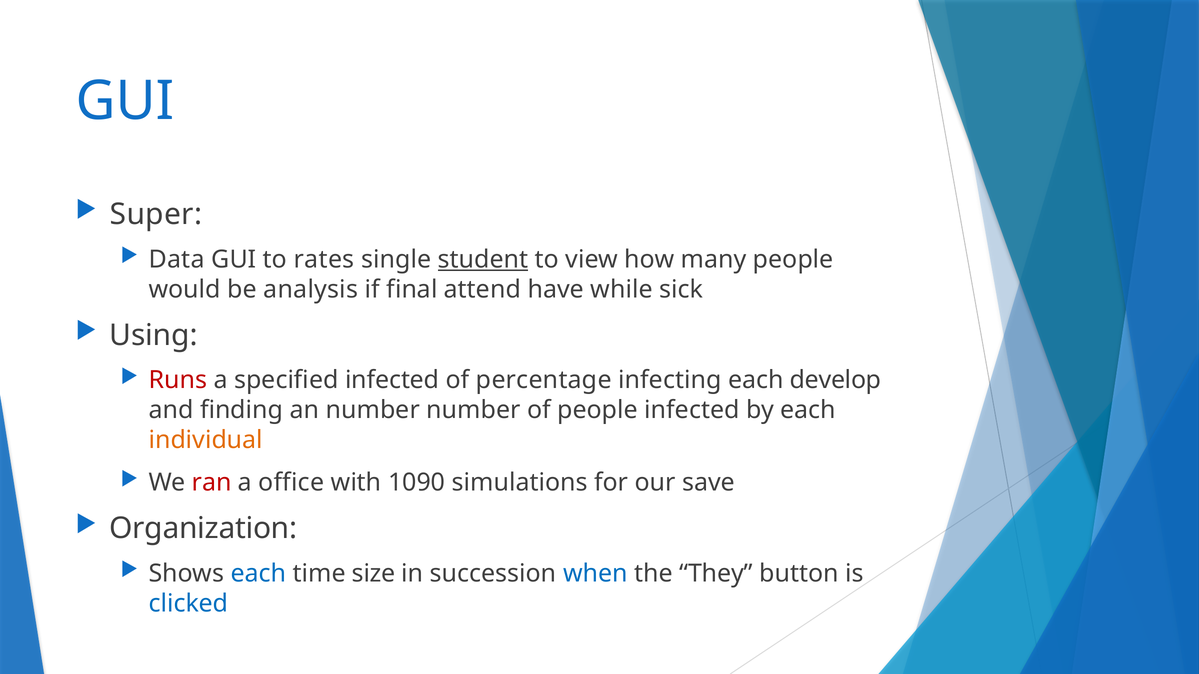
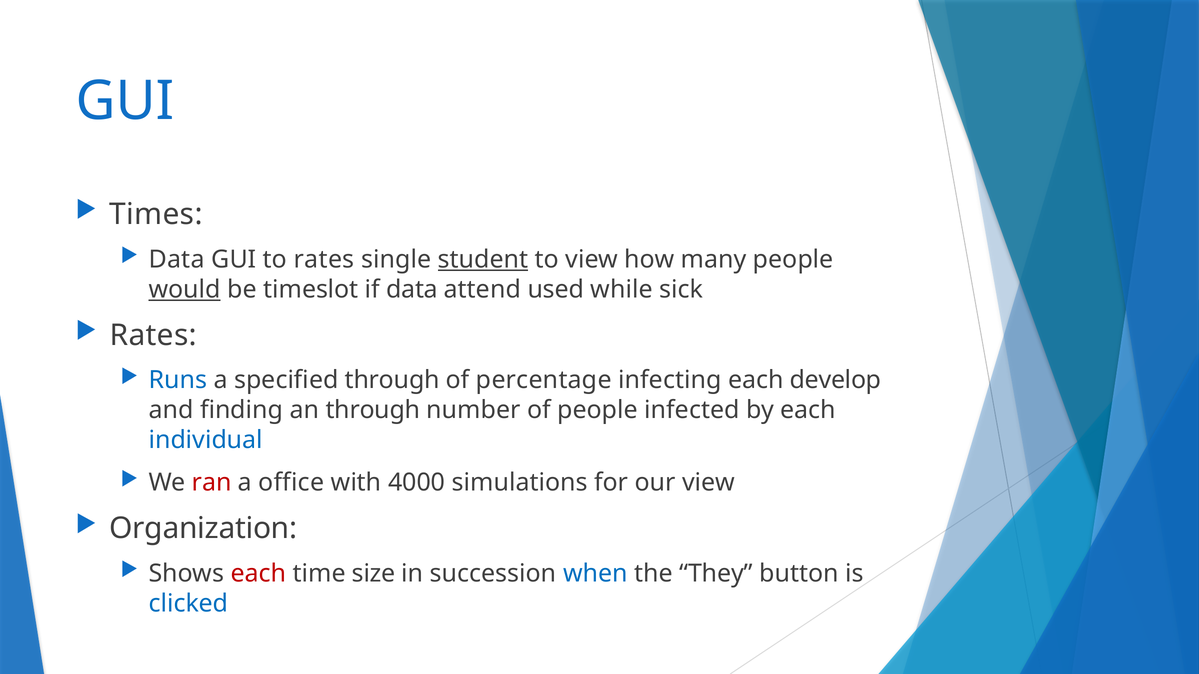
Super: Super -> Times (156, 214)
would underline: none -> present (185, 290)
analysis: analysis -> timeslot (311, 290)
if final: final -> data (412, 290)
have: have -> used (556, 290)
Using: Using -> Rates (153, 335)
Runs colour: red -> blue (178, 380)
specified infected: infected -> through (392, 380)
an number: number -> through (373, 410)
individual colour: orange -> blue (206, 440)
1090: 1090 -> 4000 (417, 483)
our save: save -> view (708, 483)
each colour: blue -> red (258, 574)
